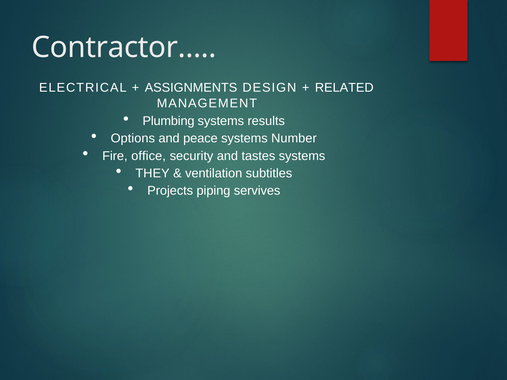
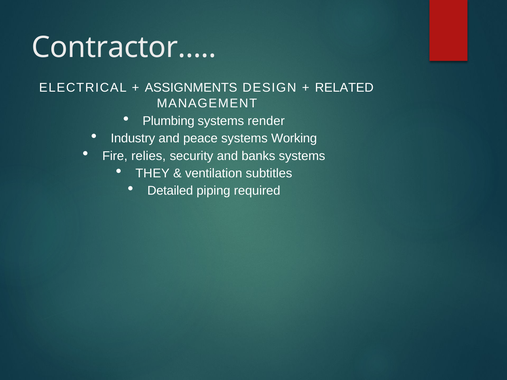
results: results -> render (266, 121)
Options: Options -> Industry (133, 138)
Number: Number -> Working (294, 138)
office: office -> relies (149, 156)
tastes: tastes -> banks (258, 156)
Projects: Projects -> Detailed (170, 191)
servives: servives -> required (257, 191)
